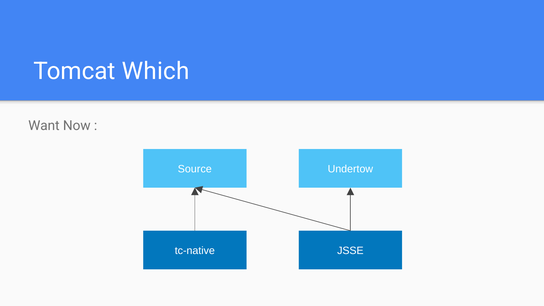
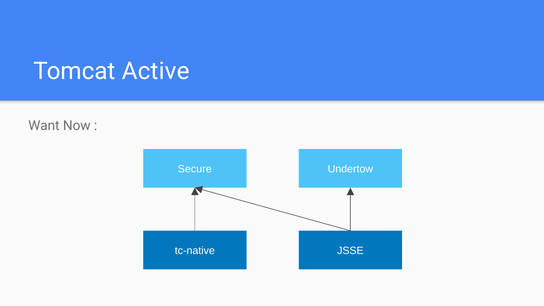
Which: Which -> Active (156, 71)
Source: Source -> Secure (195, 169)
